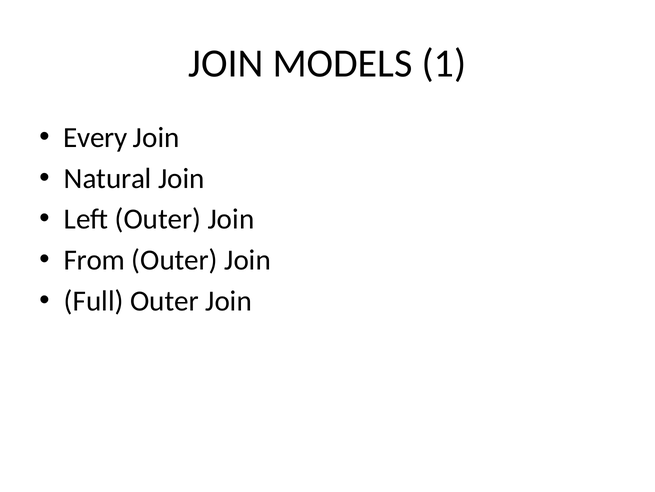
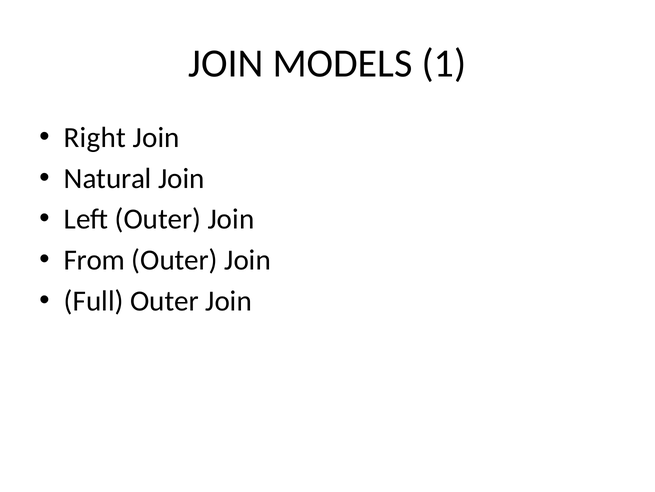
Every: Every -> Right (95, 137)
